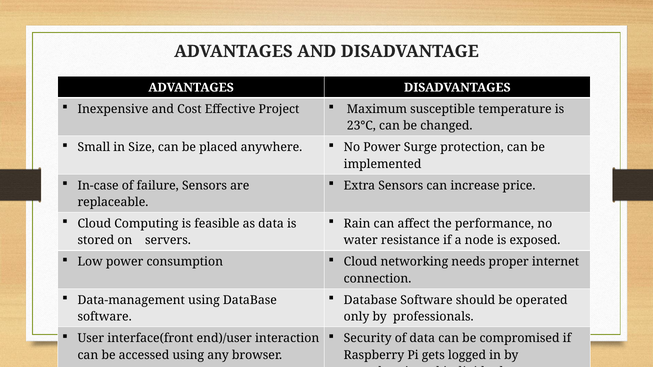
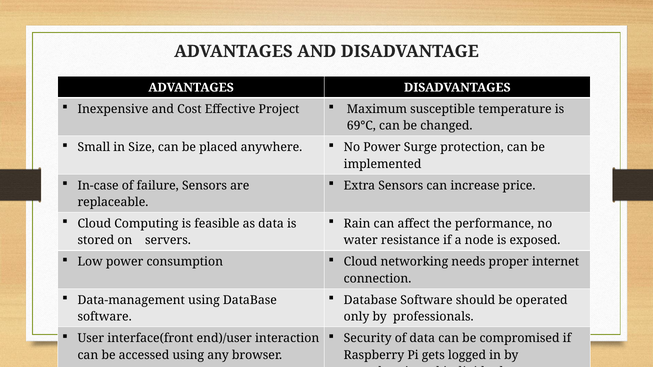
23°C: 23°C -> 69°C (361, 126)
